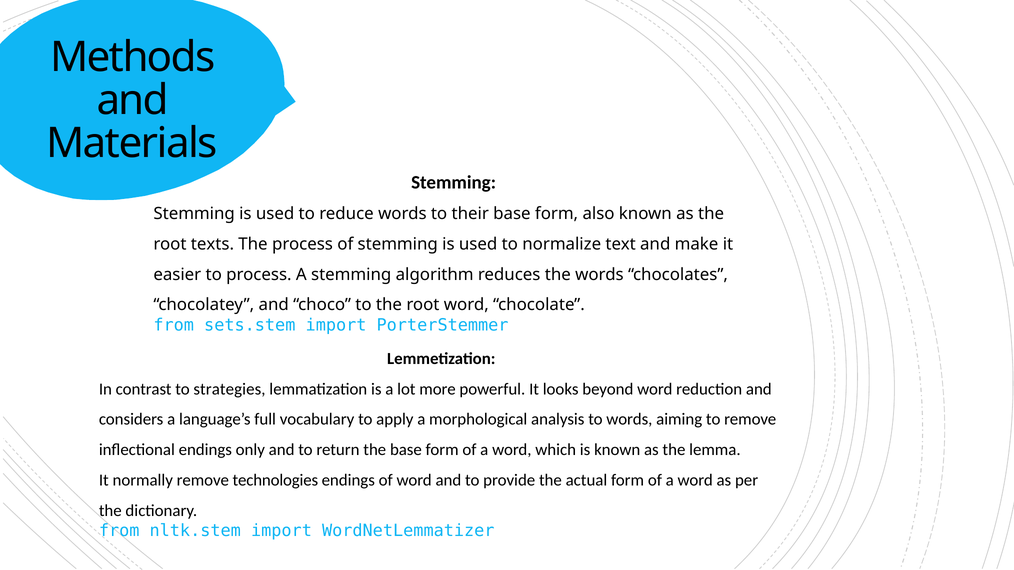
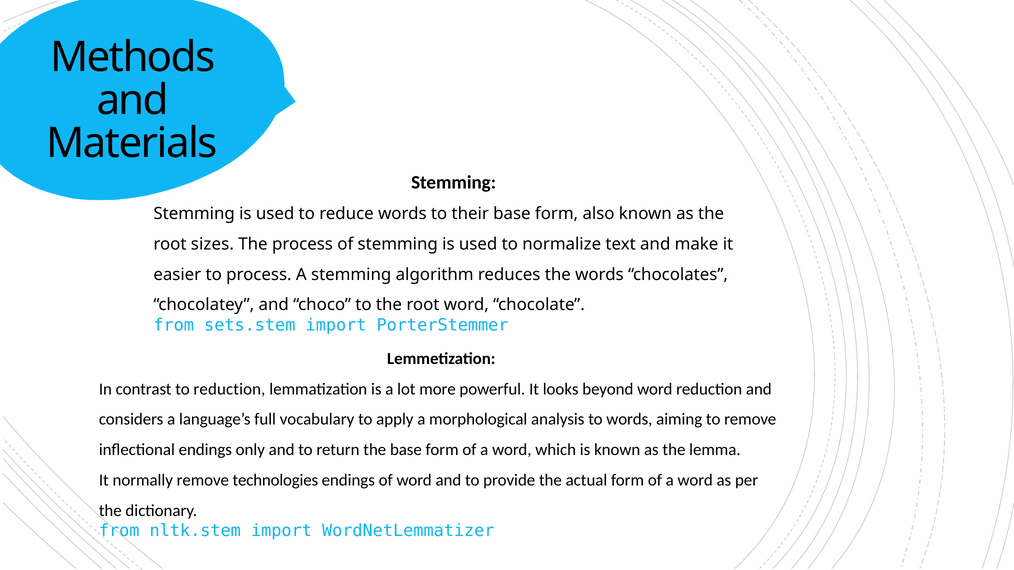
texts: texts -> sizes (212, 244)
to strategies: strategies -> reduction (229, 389)
